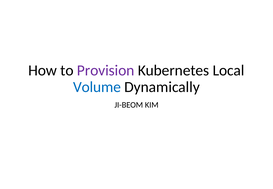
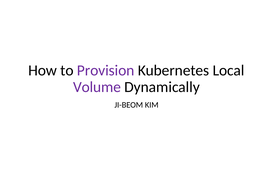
Volume colour: blue -> purple (97, 87)
